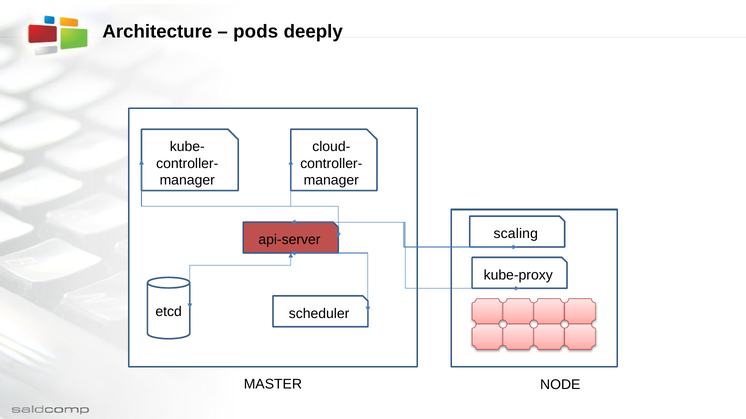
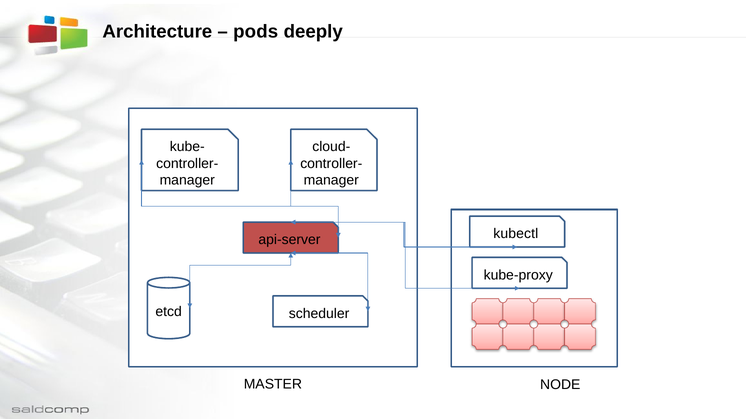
scaling: scaling -> kubectl (516, 234)
